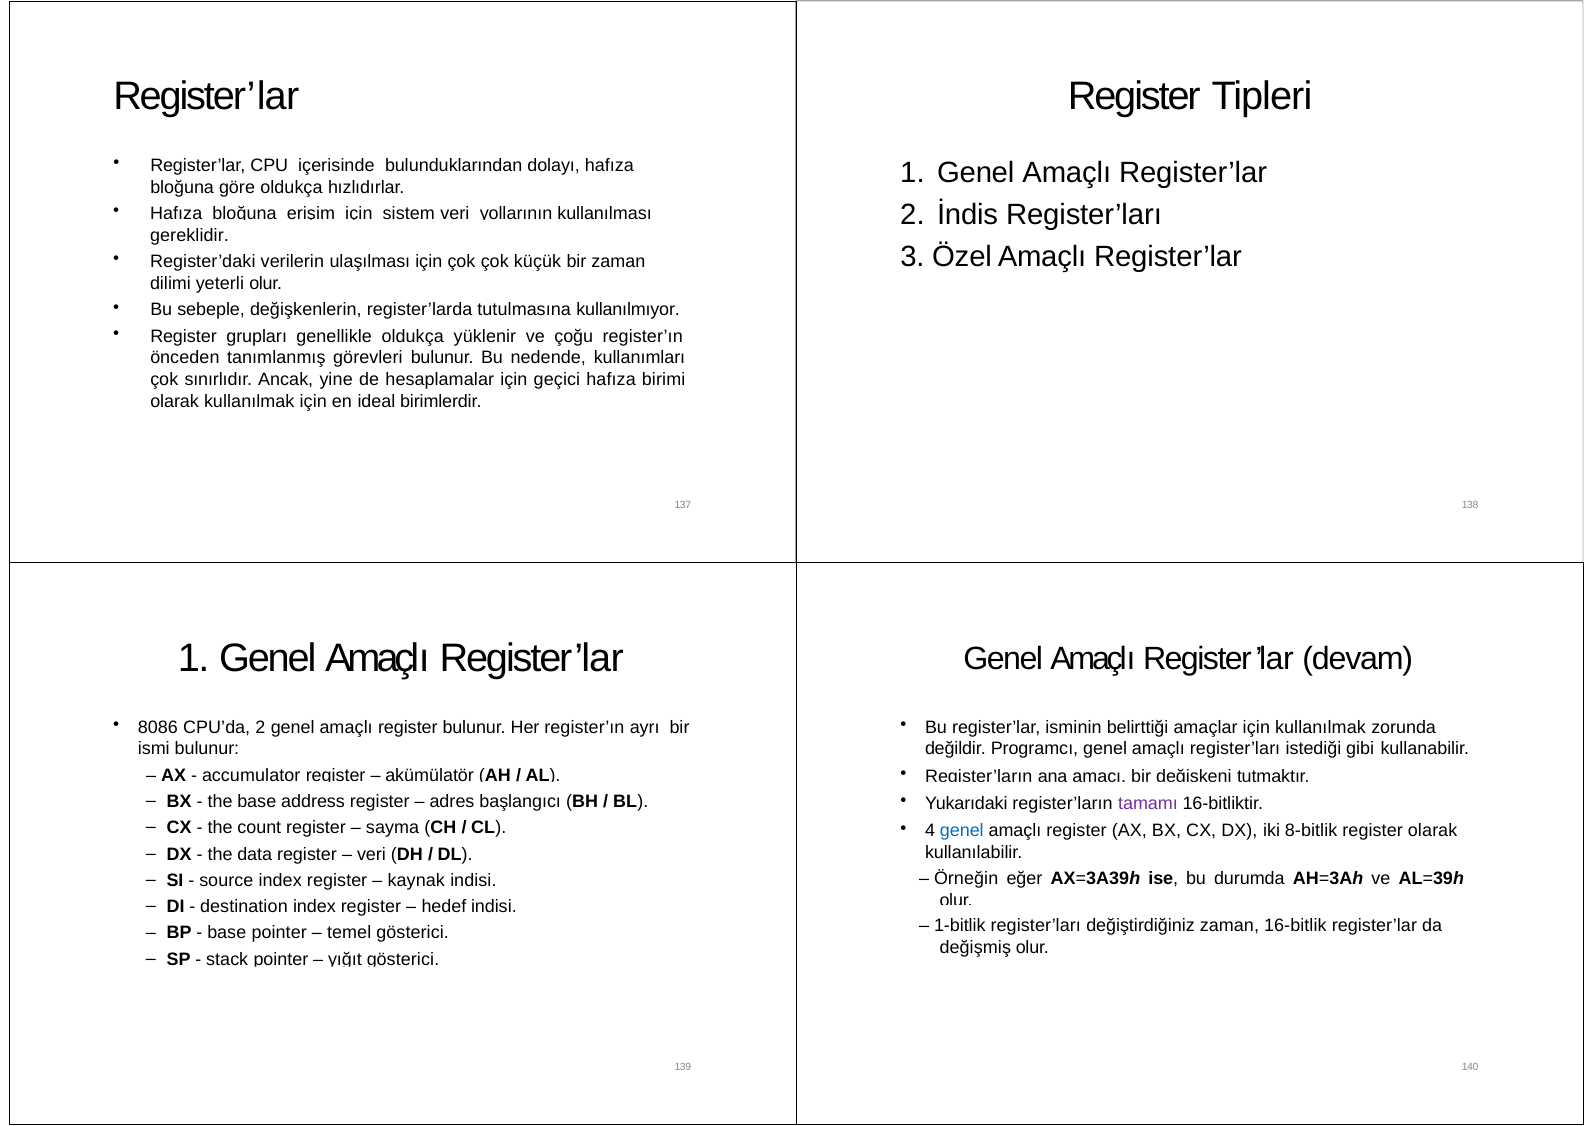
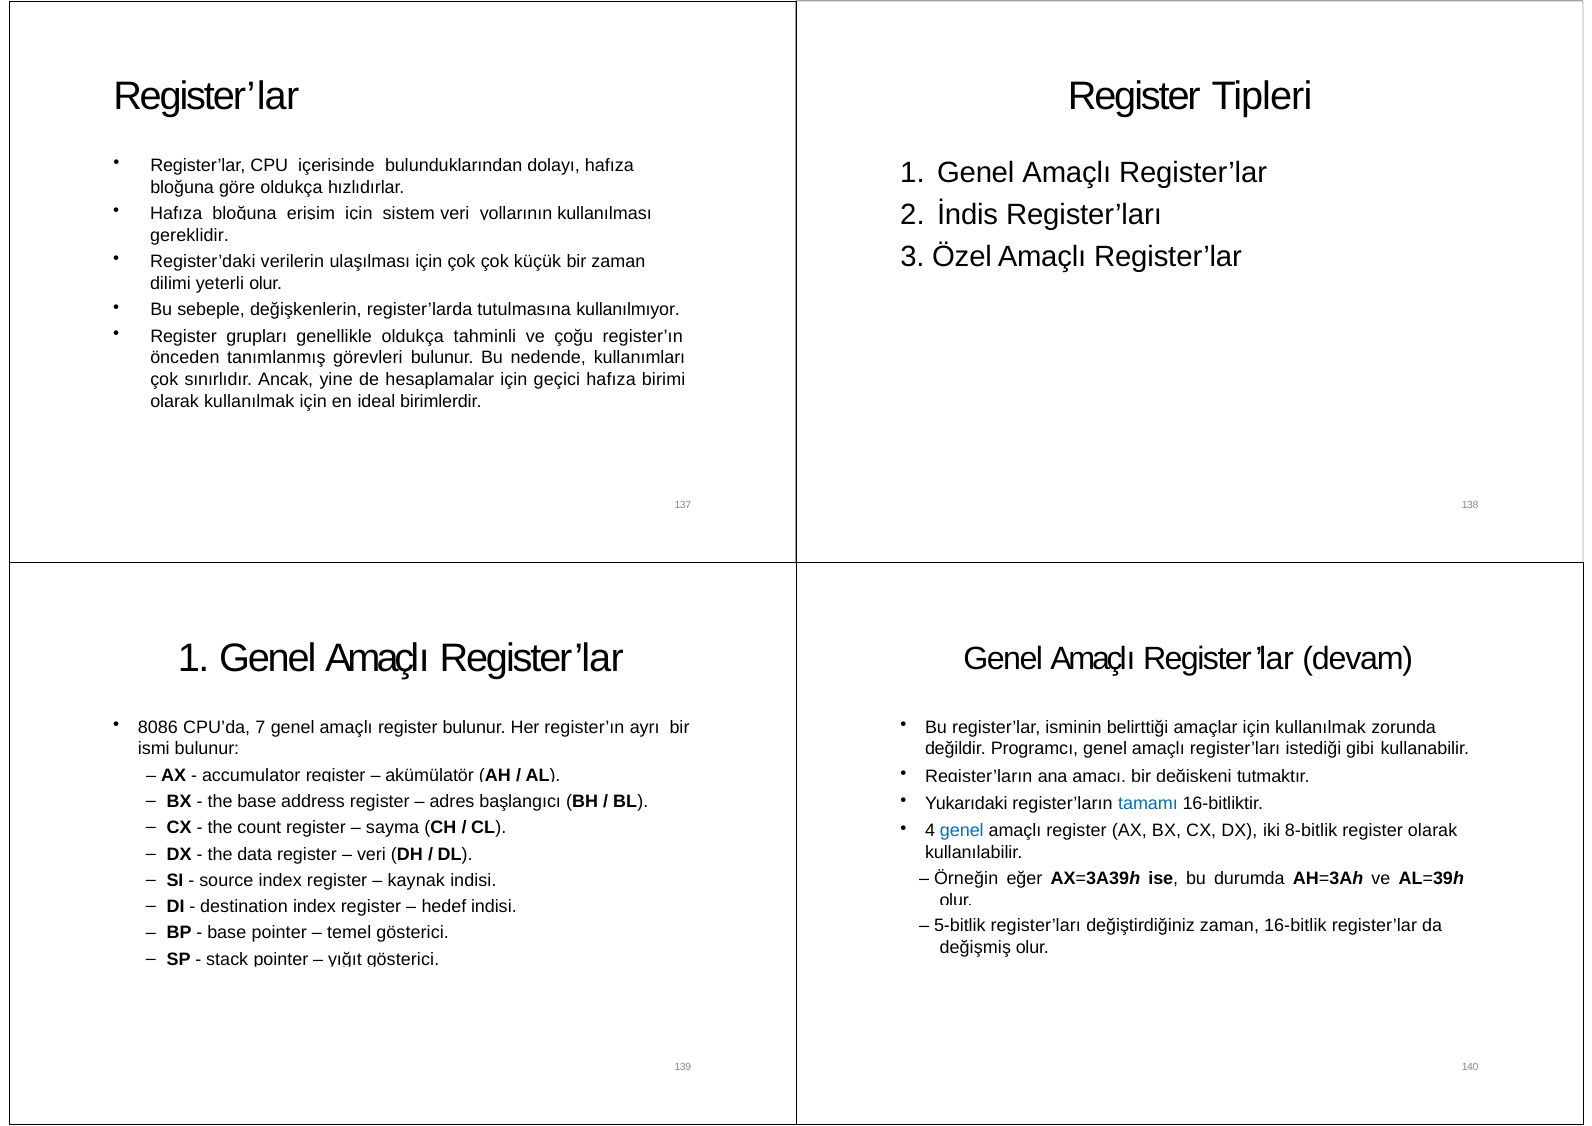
yüklenir: yüklenir -> tahminli (485, 336)
CPU’da 2: 2 -> 7 (260, 727)
tamamı colour: purple -> blue (1148, 804)
1-bitlik: 1-bitlik -> 5-bitlik (960, 926)
